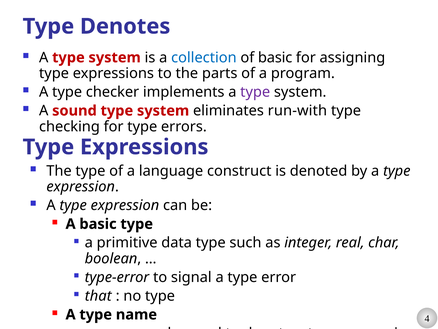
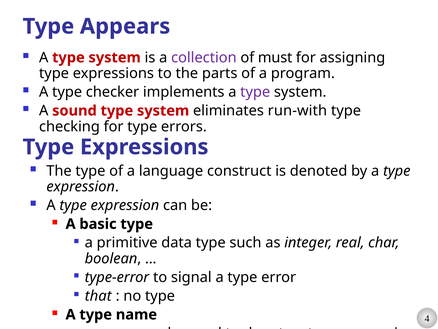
Denotes: Denotes -> Appears (125, 26)
collection colour: blue -> purple (204, 57)
of basic: basic -> must (275, 57)
